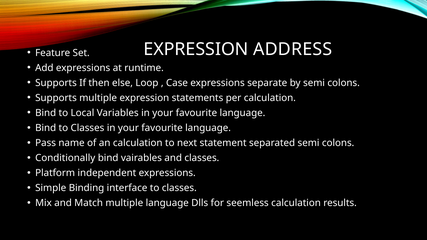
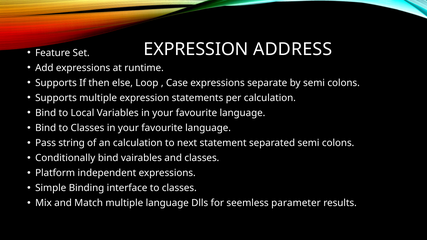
name: name -> string (72, 143)
seemless calculation: calculation -> parameter (296, 203)
